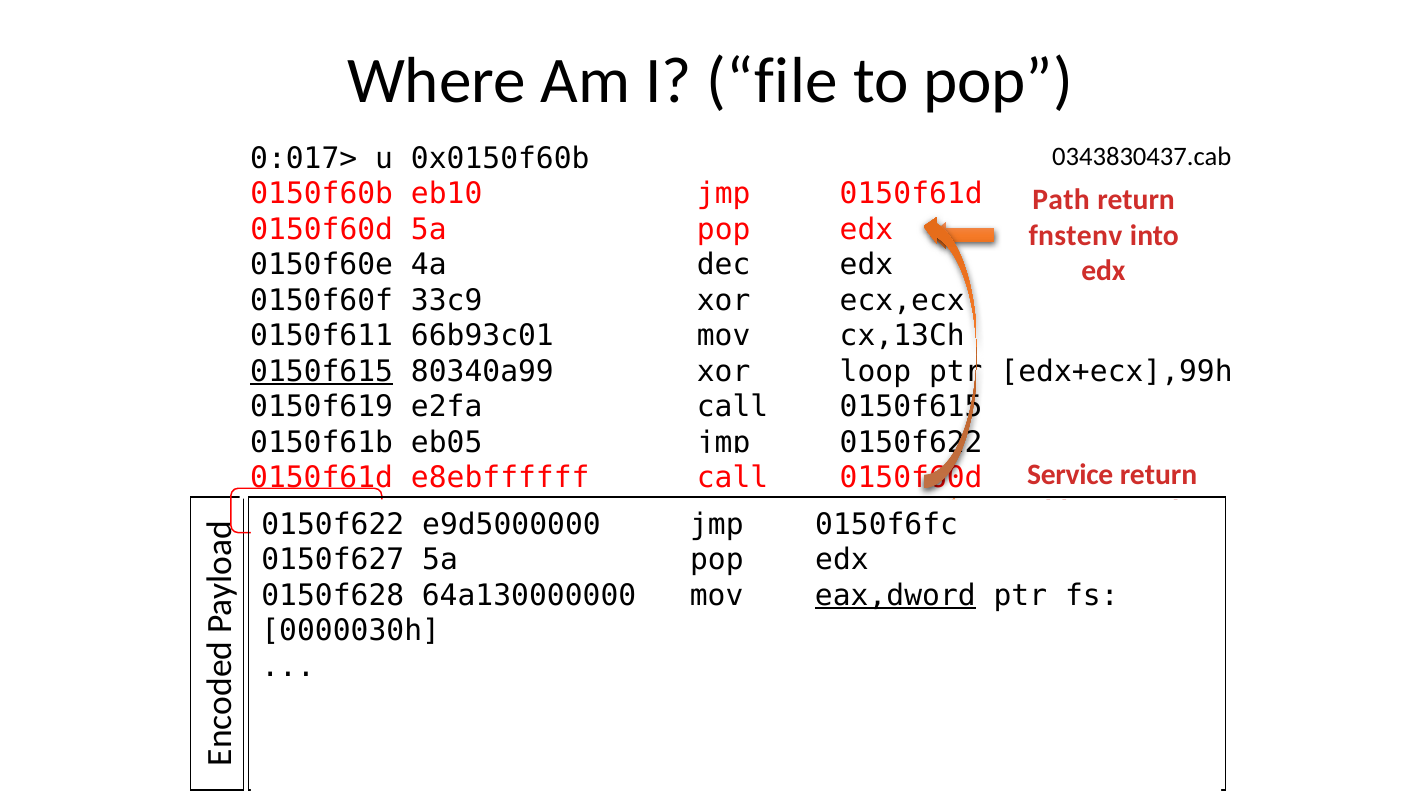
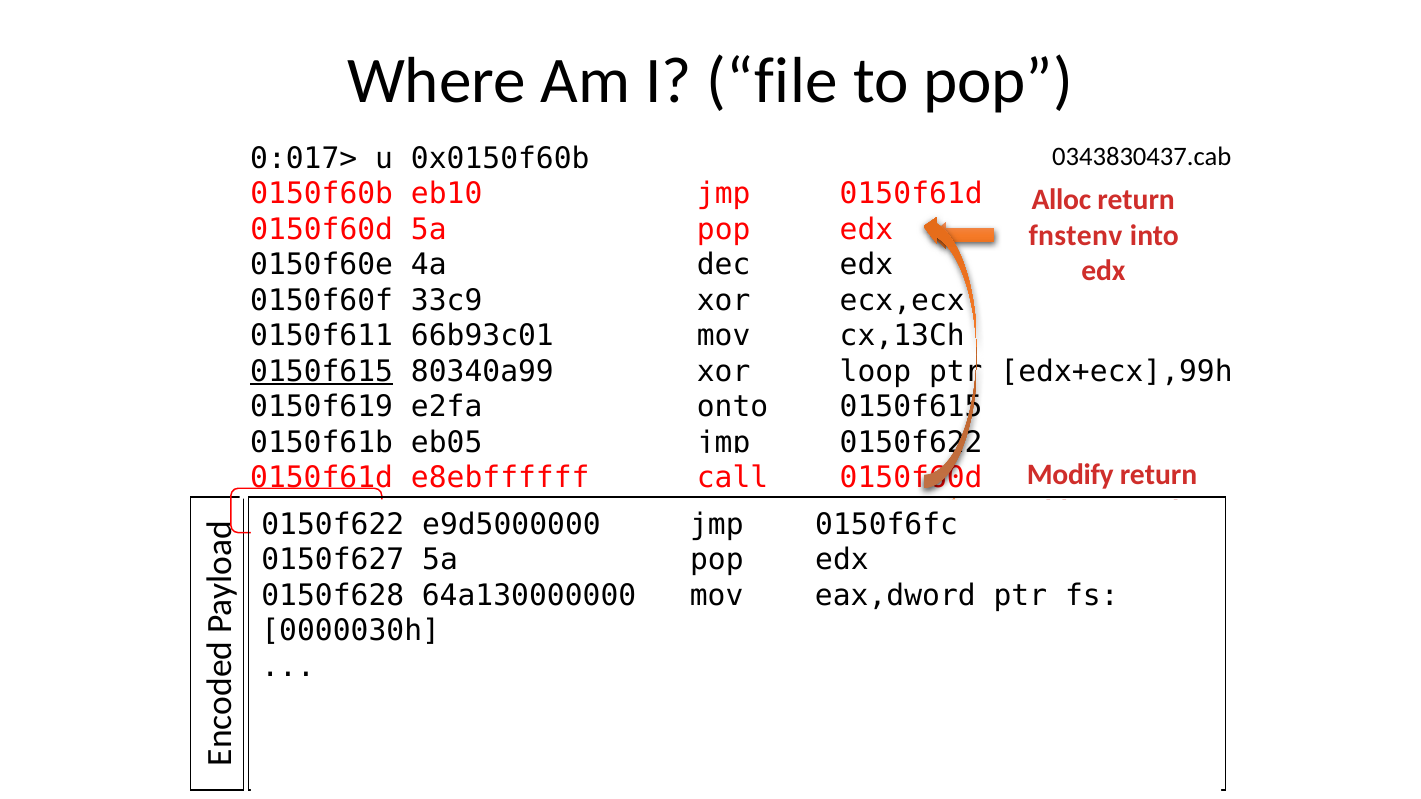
Path: Path -> Alloc (1061, 200)
e2fa call: call -> onto (733, 407)
Service: Service -> Modify (1070, 475)
eax,dword underline: present -> none (895, 596)
